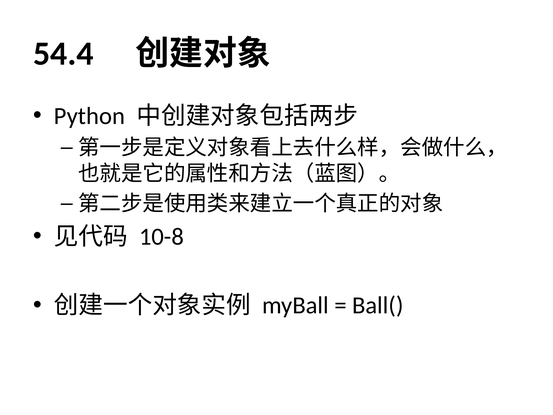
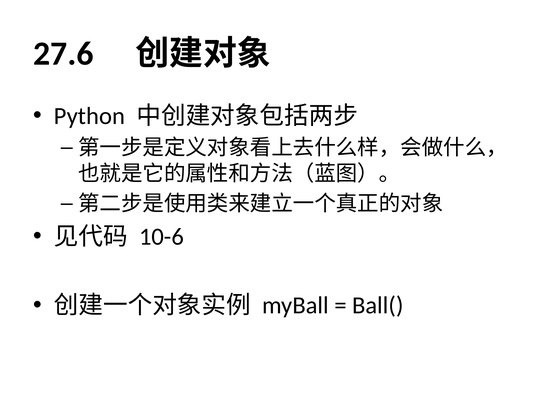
54.4: 54.4 -> 27.6 (63, 54)
10-8: 10-8 -> 10-6 (162, 237)
